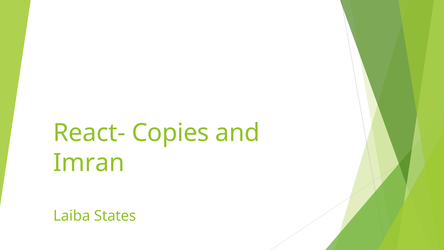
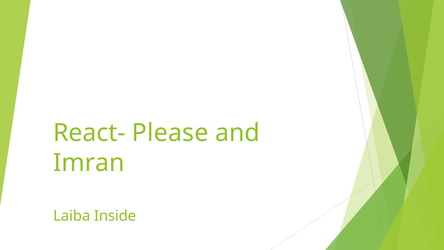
Copies: Copies -> Please (170, 133)
States: States -> Inside (115, 216)
